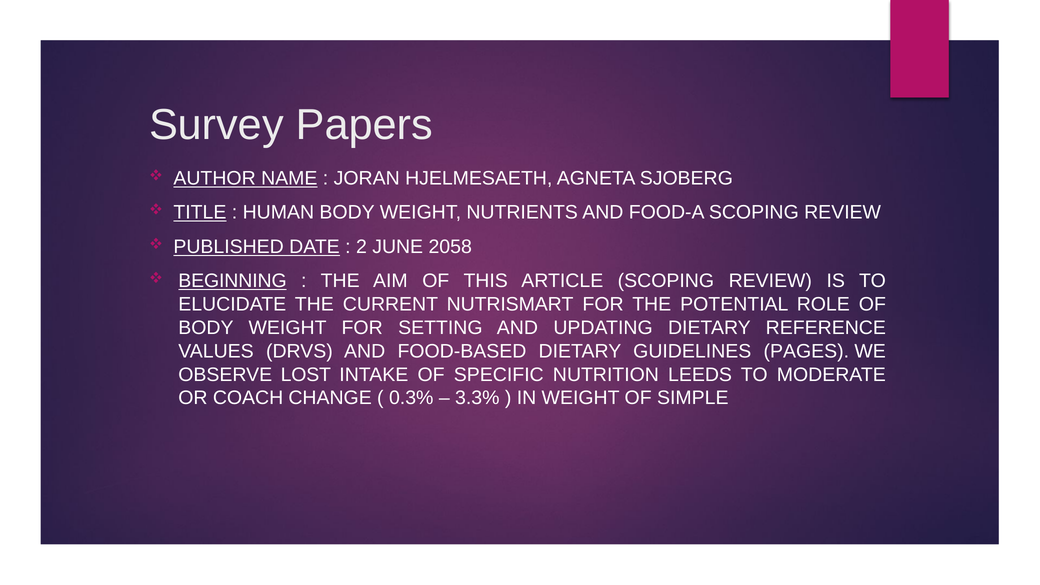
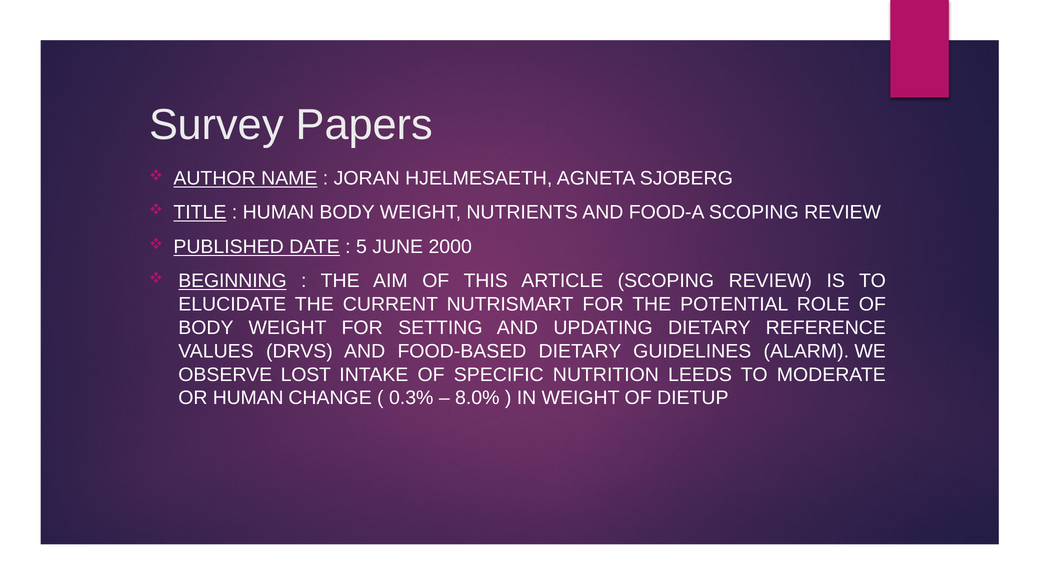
2: 2 -> 5 (361, 247)
2058: 2058 -> 2000 (450, 247)
PAGES: PAGES -> ALARM (806, 351)
OR COACH: COACH -> HUMAN (248, 398)
3.3%: 3.3% -> 8.0% (477, 398)
SIMPLE: SIMPLE -> DIETUP (693, 398)
